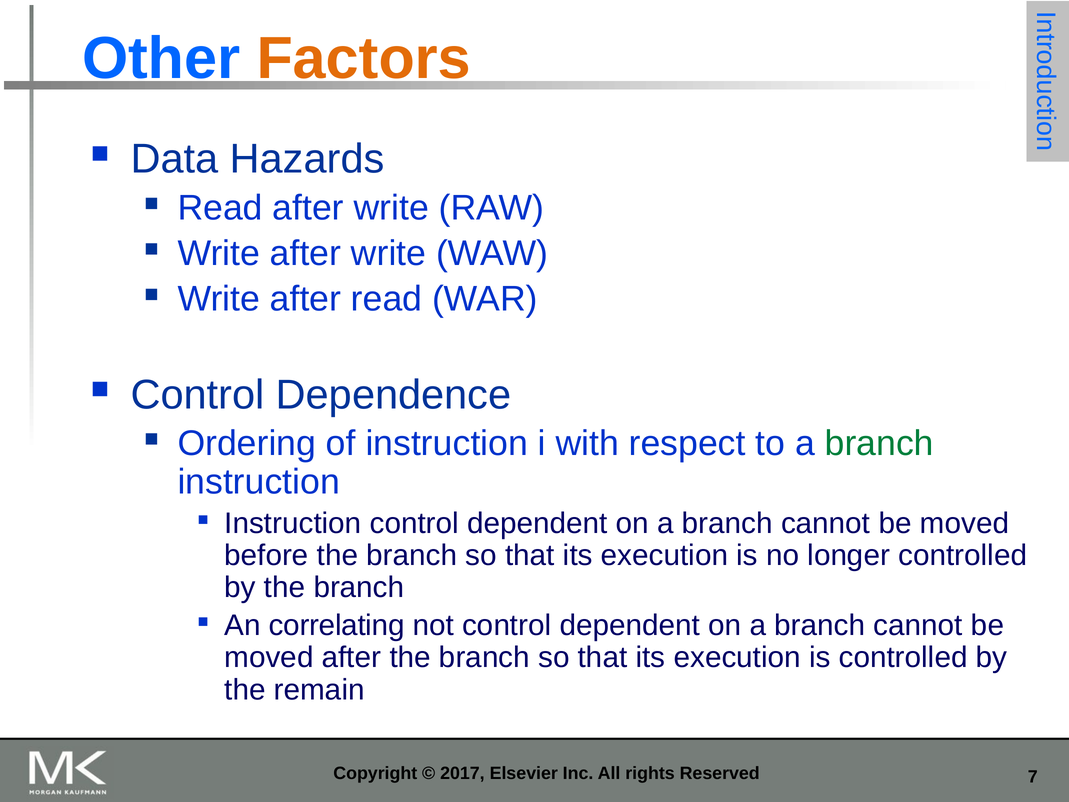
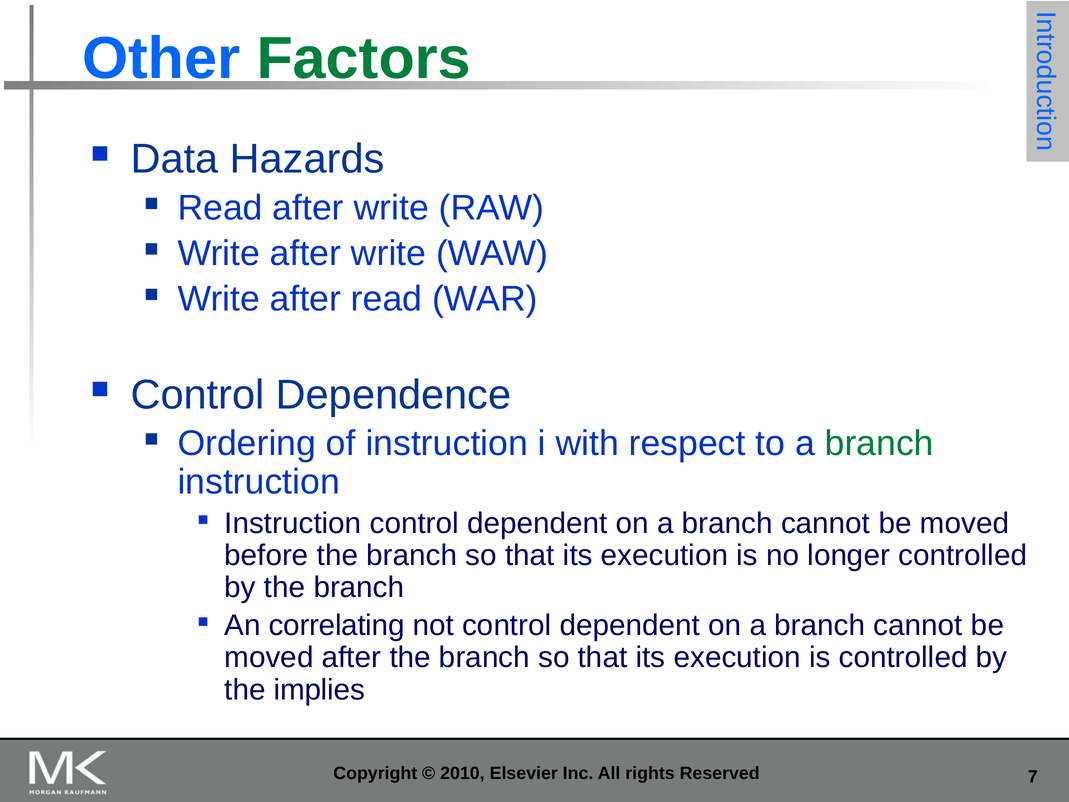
Factors colour: orange -> green (364, 59)
remain: remain -> implies (319, 690)
2017: 2017 -> 2010 (462, 773)
